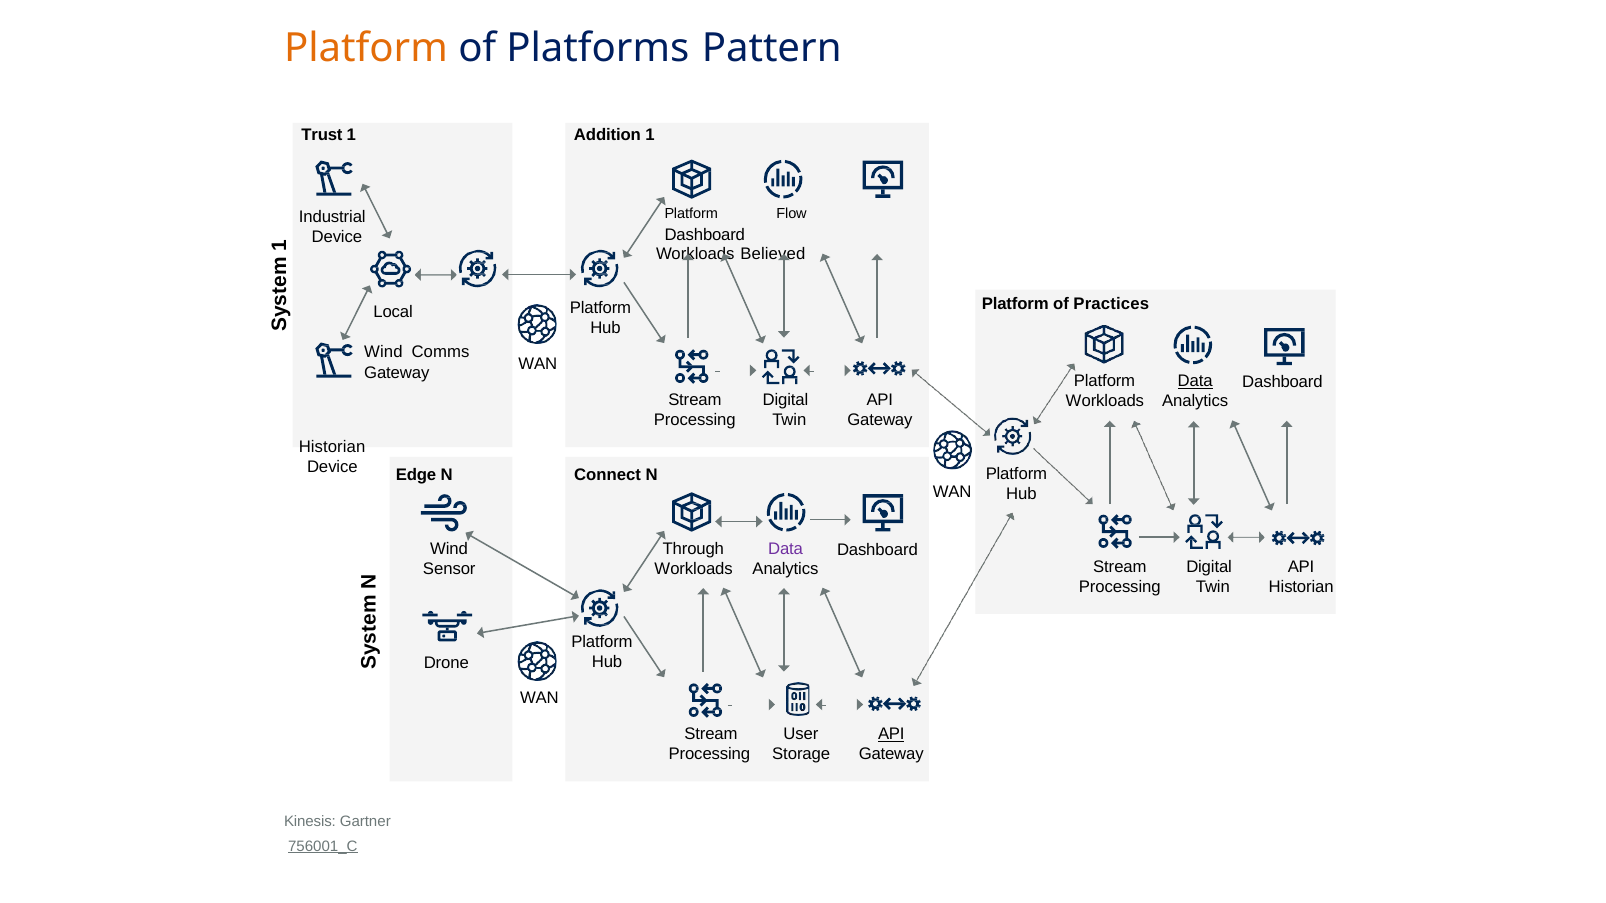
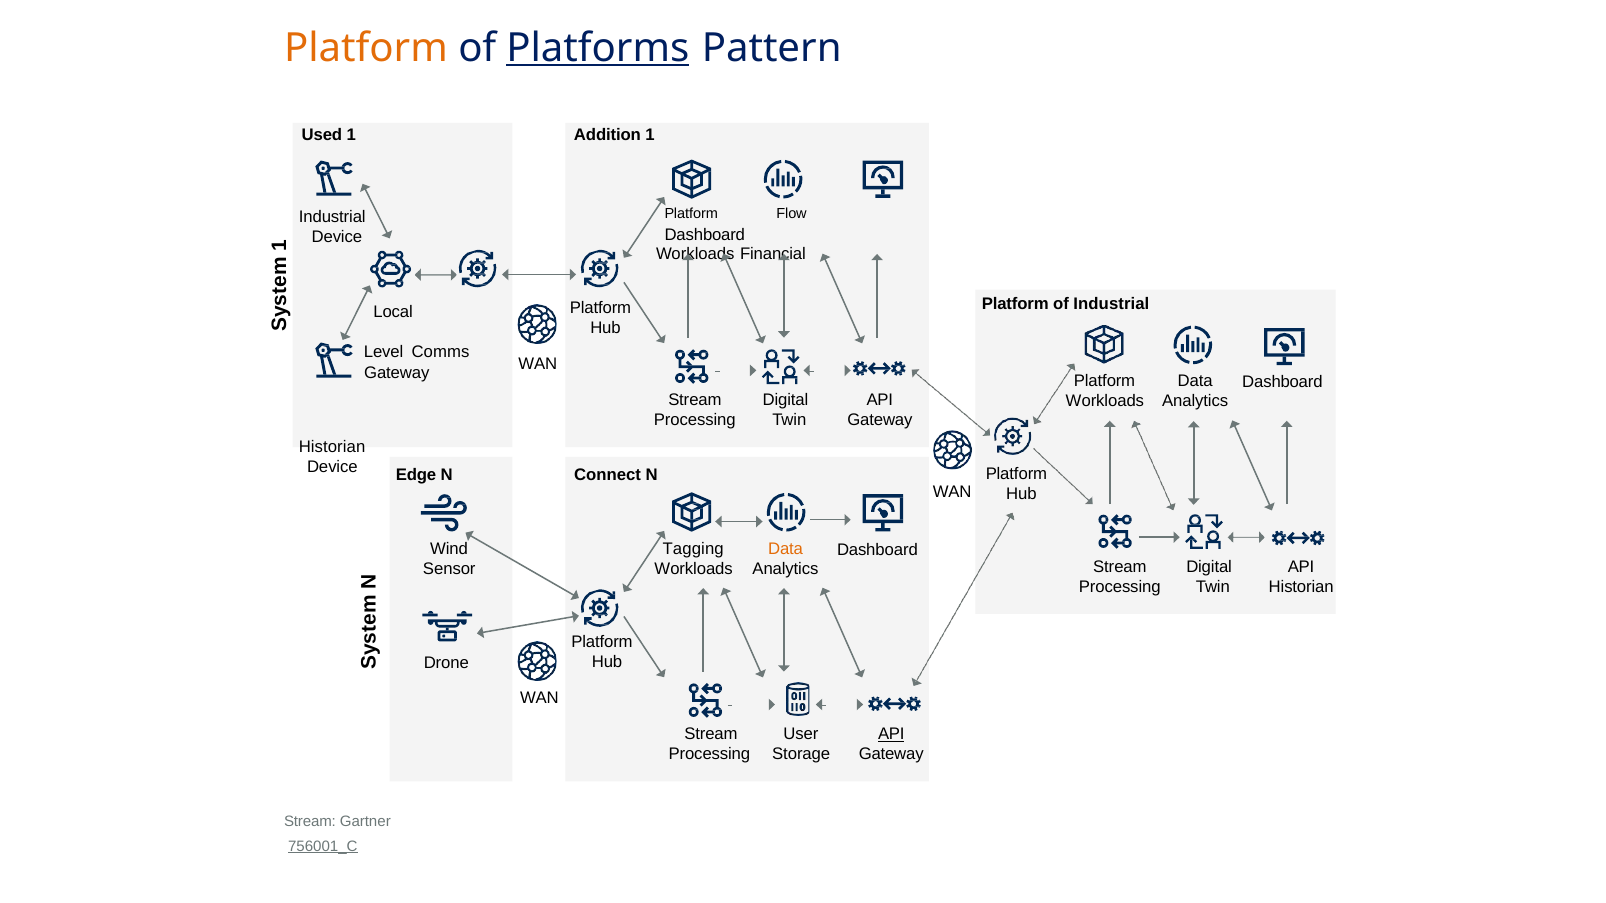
Platforms underline: none -> present (598, 48)
Trust: Trust -> Used (322, 135)
Believed: Believed -> Financial (773, 254)
of Practices: Practices -> Industrial (1111, 304)
Wind: Wind -> Level (384, 353)
Data underline: present -> none (1195, 381)
Through: Through -> Tagging (693, 549)
Data colour: purple -> orange (786, 549)
Kinesis: Kinesis -> Stream (310, 822)
